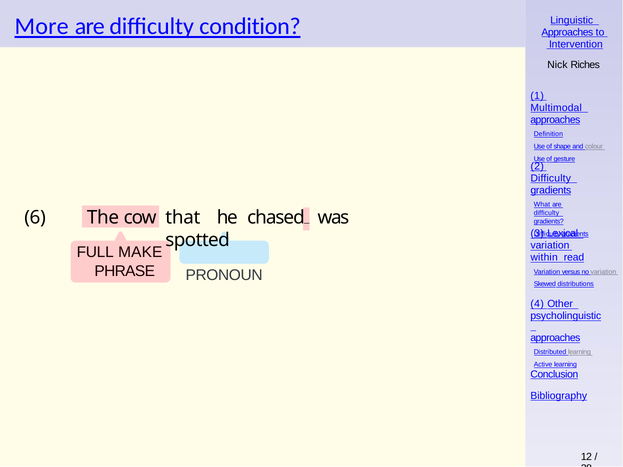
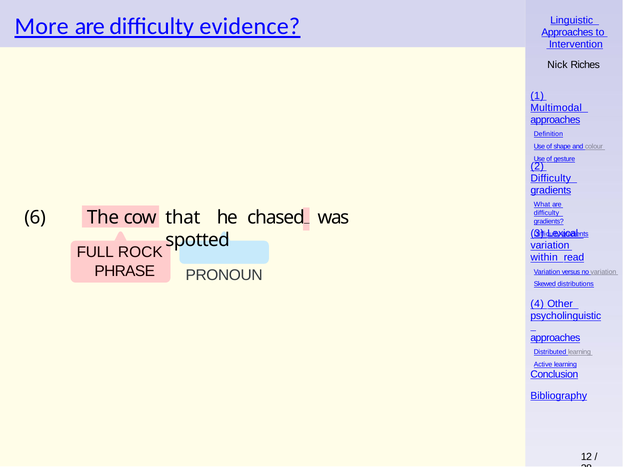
condition: condition -> evidence (250, 27)
MAKE: MAKE -> ROCK (140, 253)
